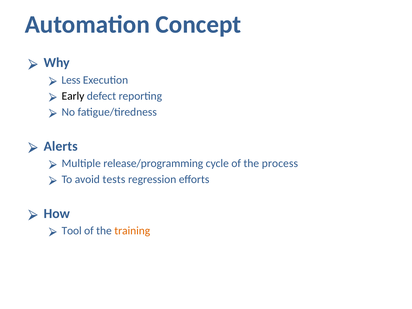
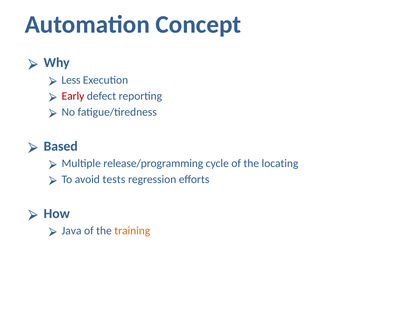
Early colour: black -> red (73, 96)
Alerts: Alerts -> Based (61, 146)
process: process -> locating (280, 163)
Tool: Tool -> Java (72, 231)
